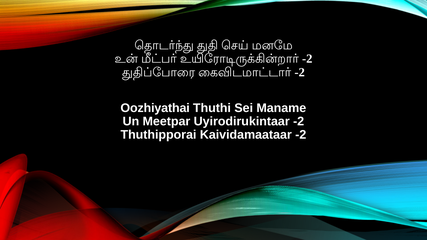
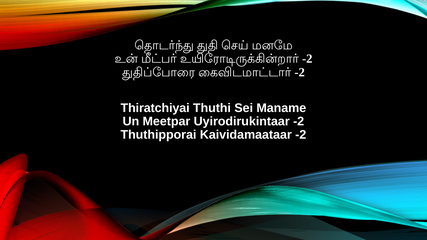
Oozhiyathai: Oozhiyathai -> Thiratchiyai (155, 108)
